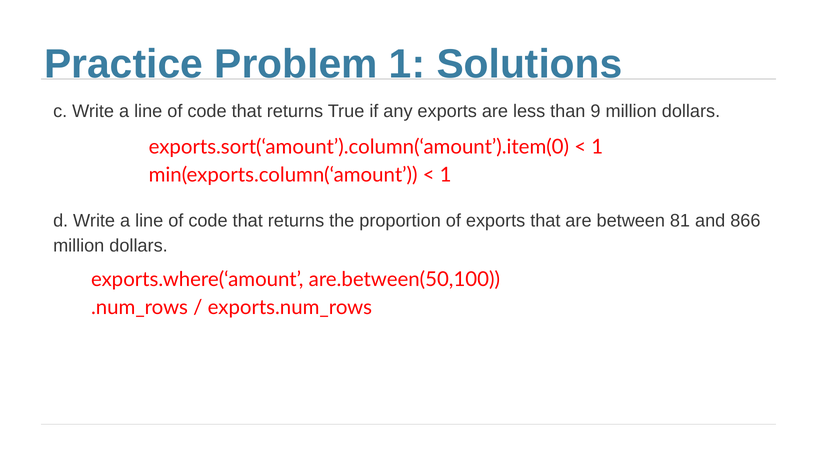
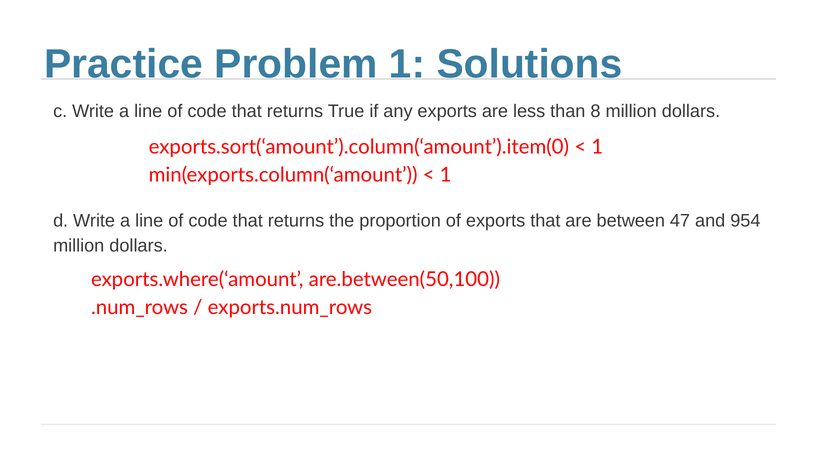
9: 9 -> 8 (595, 111)
81: 81 -> 47 (680, 221)
866: 866 -> 954 (745, 221)
